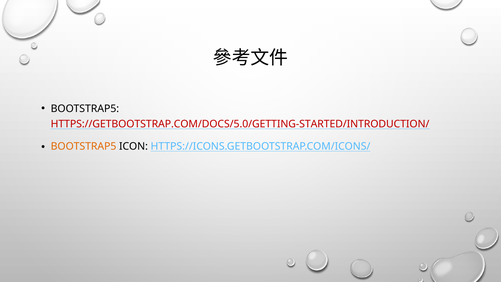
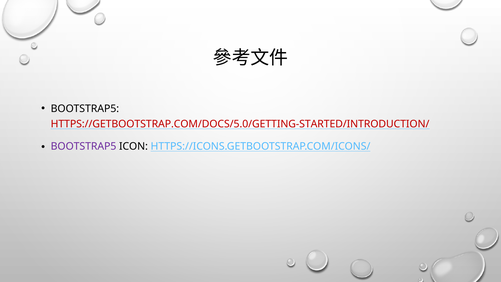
BOOTSTRAP5 colour: orange -> purple (84, 146)
